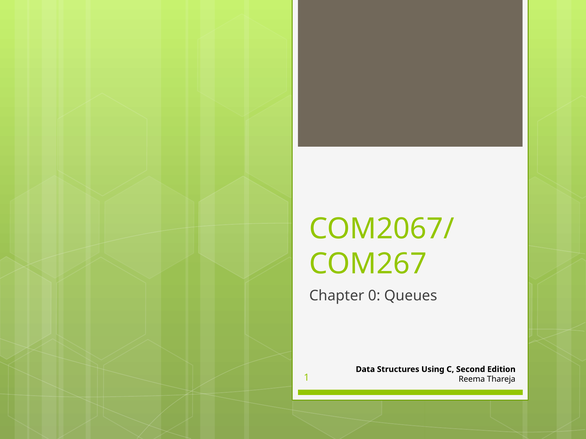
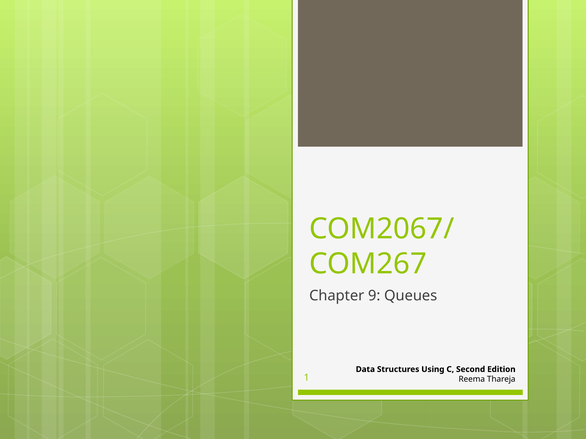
0: 0 -> 9 (374, 296)
